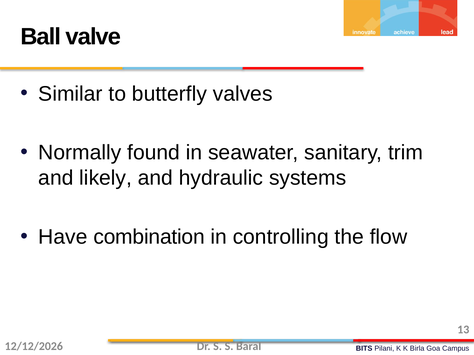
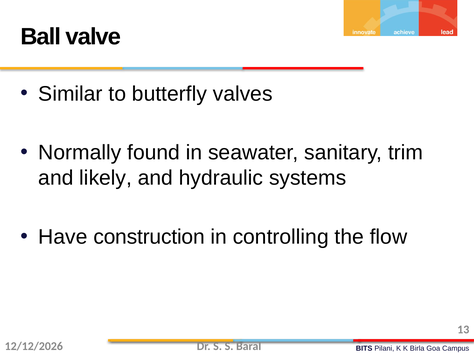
combination: combination -> construction (149, 237)
